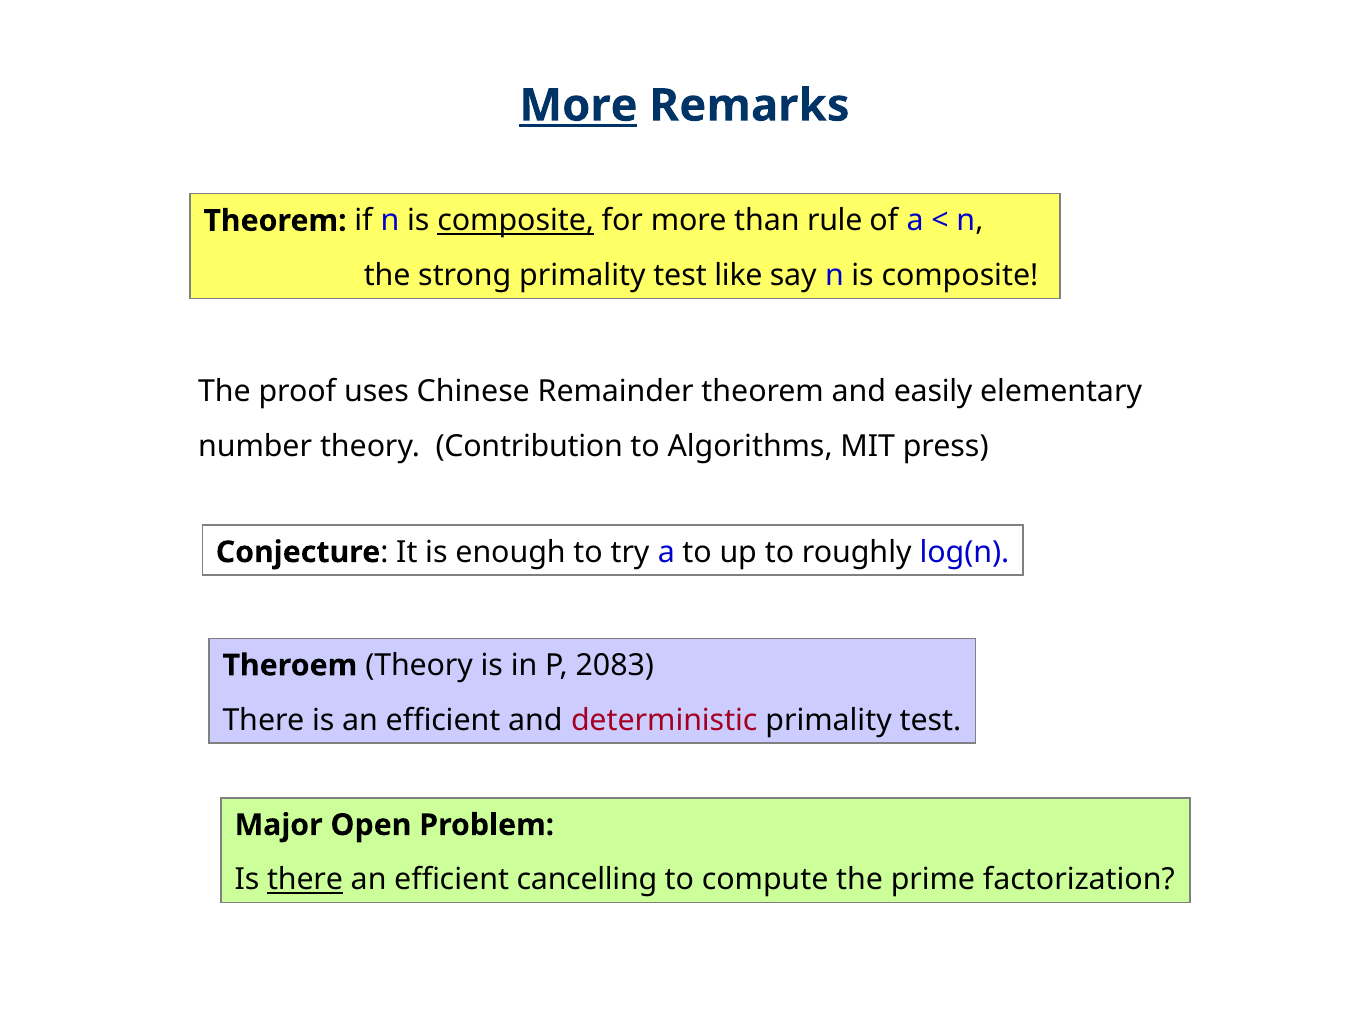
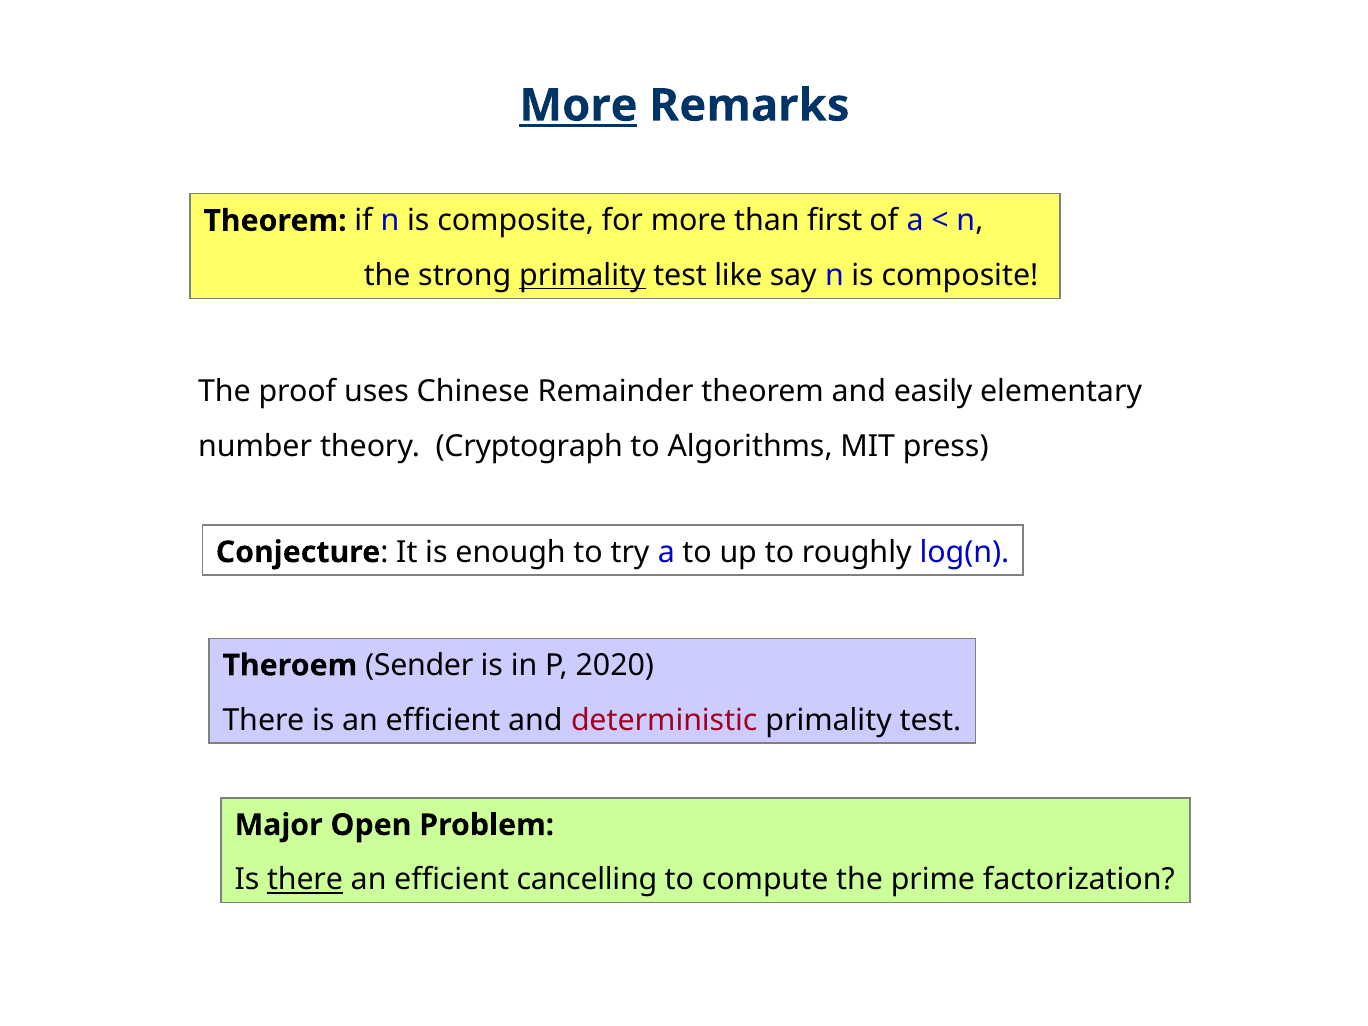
composite underline: present -> none (516, 221)
rule: rule -> first (835, 221)
primality underline: none -> present (582, 275)
Contribution: Contribution -> Cryptograph (529, 446)
Theroem Theory: Theory -> Sender (419, 665)
2083: 2083 -> 2020 (615, 665)
